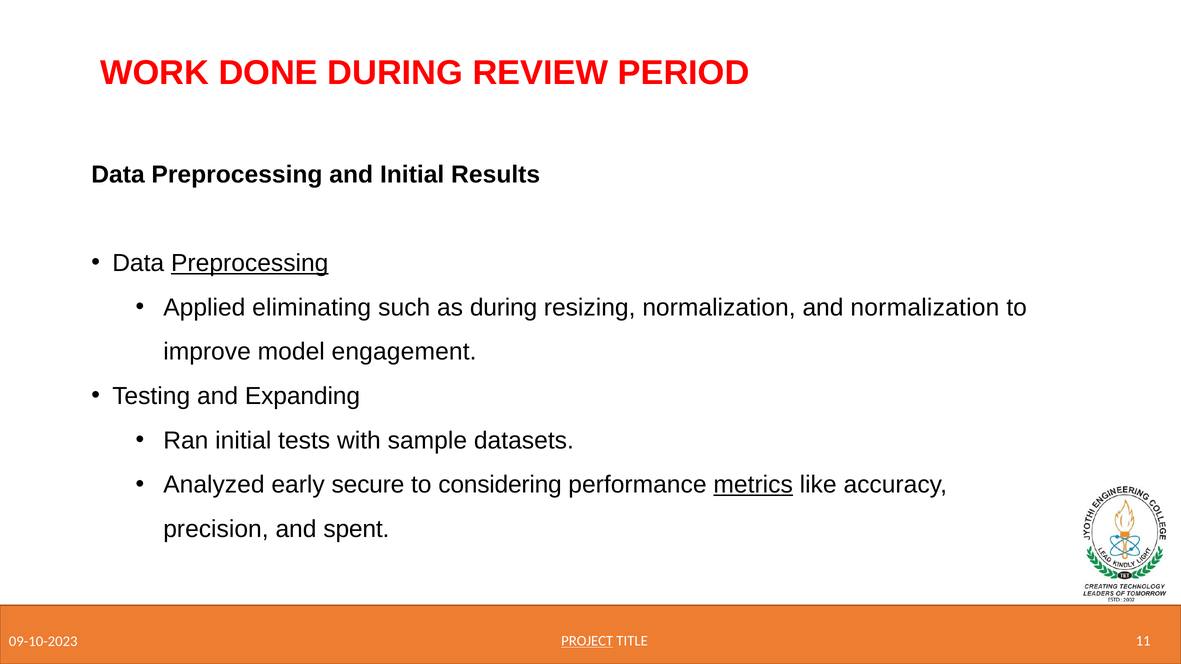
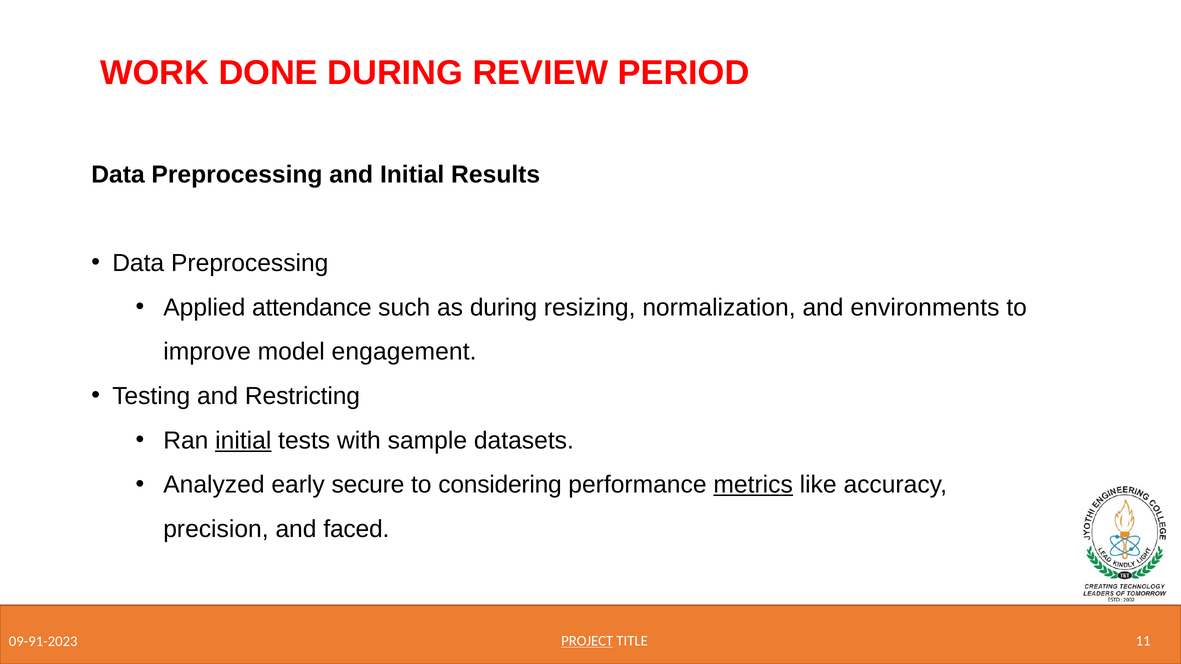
Preprocessing underline: present -> none (250, 263)
eliminating: eliminating -> attendance (312, 308)
and normalization: normalization -> environments (925, 308)
Expanding: Expanding -> Restricting (302, 396)
initial underline: none -> present (243, 441)
spent: spent -> faced (356, 529)
09-10-2023: 09-10-2023 -> 09-91-2023 (43, 642)
